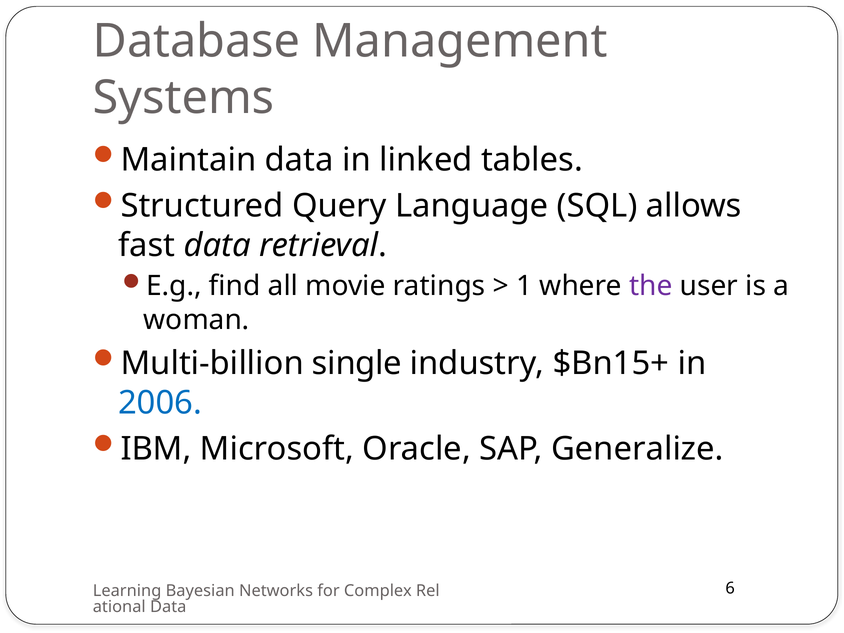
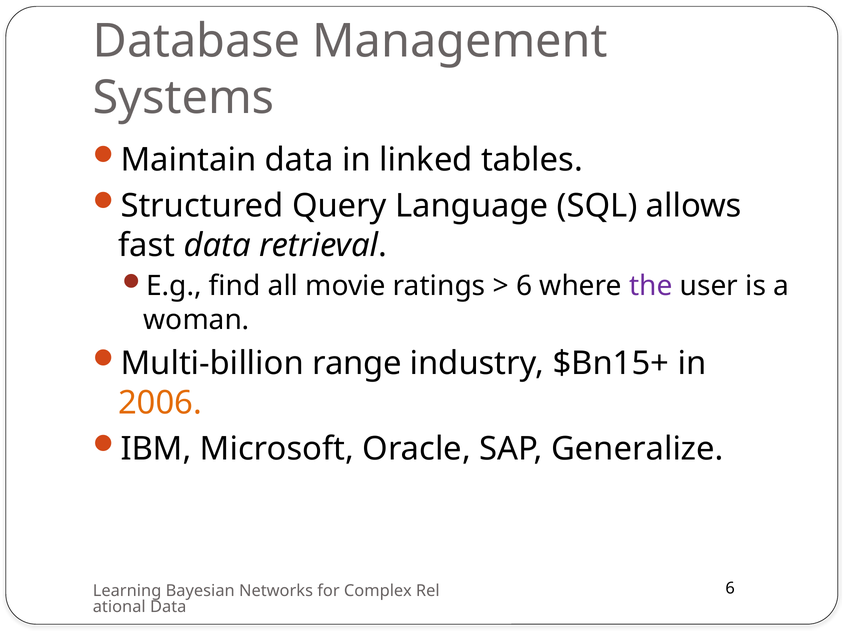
1: 1 -> 6 (524, 286)
single: single -> range (357, 363)
2006 colour: blue -> orange (160, 403)
